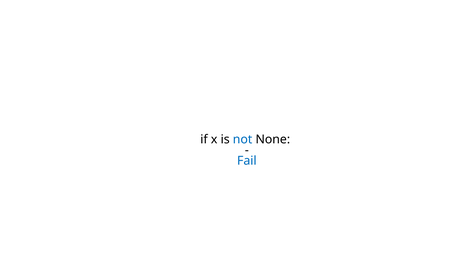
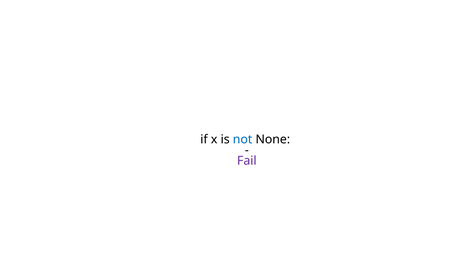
Fail colour: blue -> purple (247, 161)
